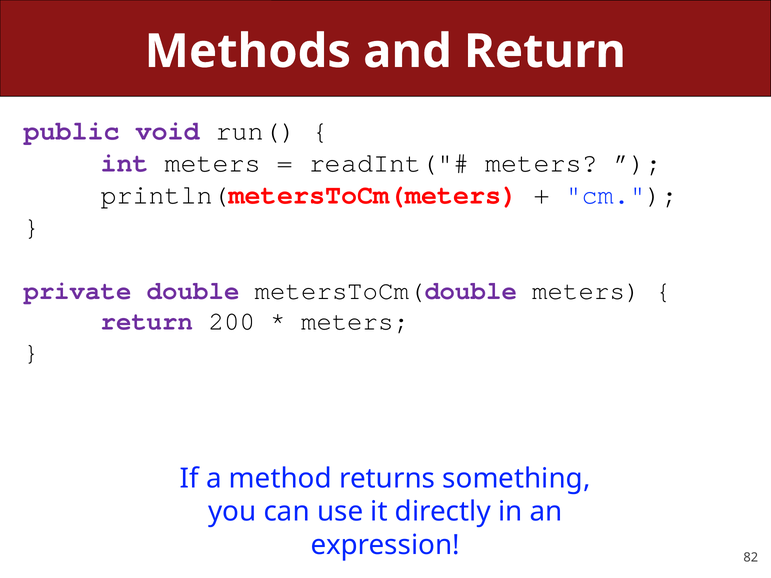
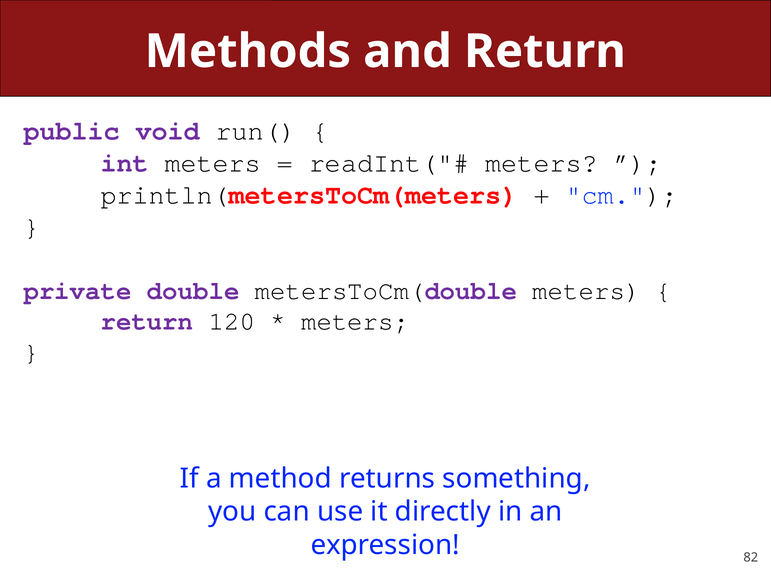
200: 200 -> 120 (232, 322)
